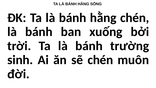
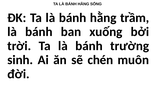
hằng chén: chén -> trầm (135, 18)
